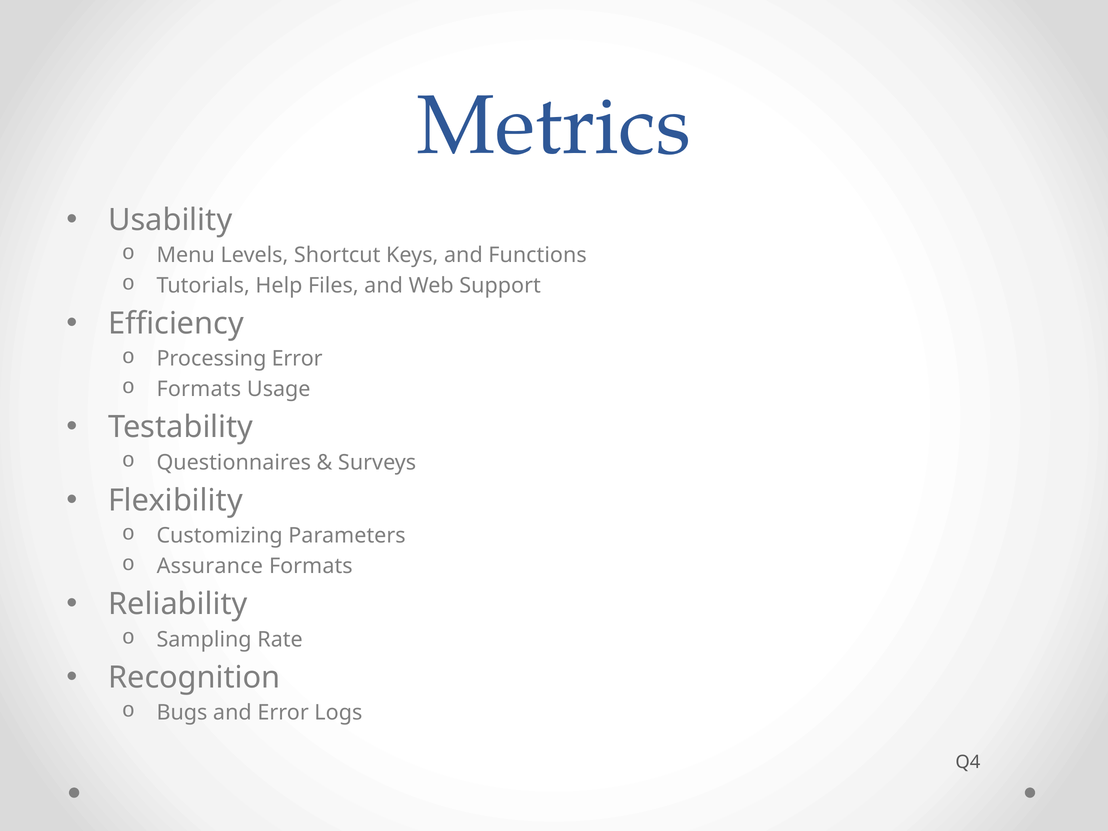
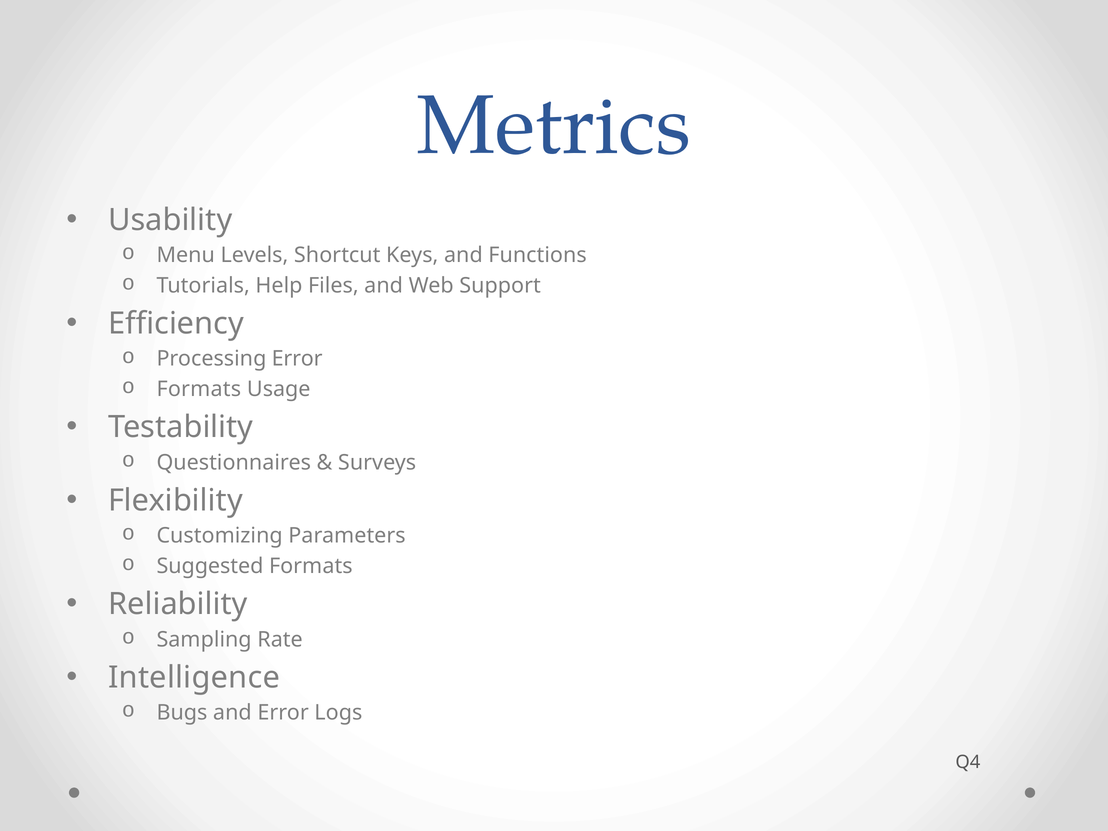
Assurance: Assurance -> Suggested (210, 566)
Recognition: Recognition -> Intelligence (194, 678)
